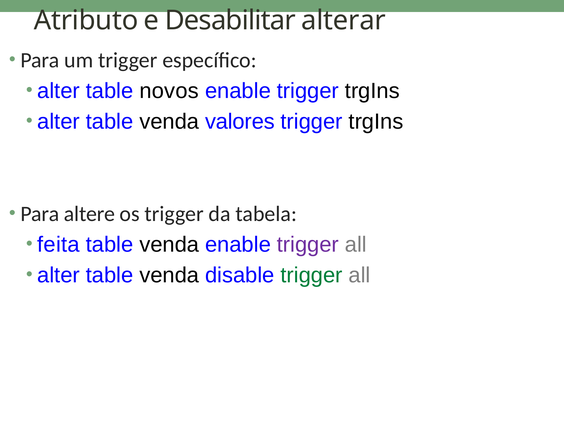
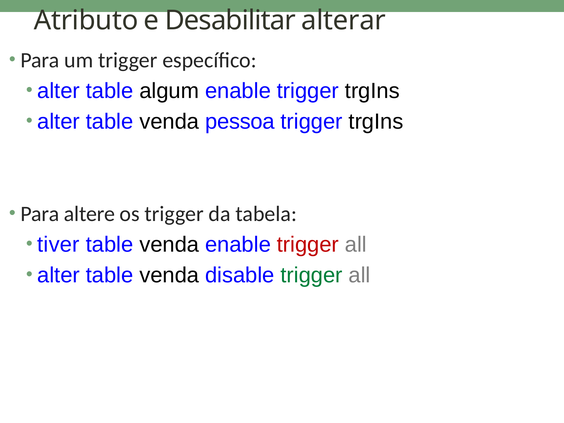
novos: novos -> algum (169, 91)
valores: valores -> pessoa (240, 122)
feita: feita -> tiver (58, 245)
trigger colour: purple -> red (308, 245)
